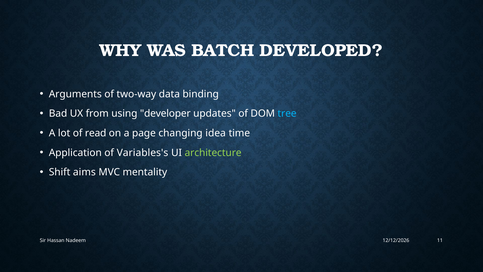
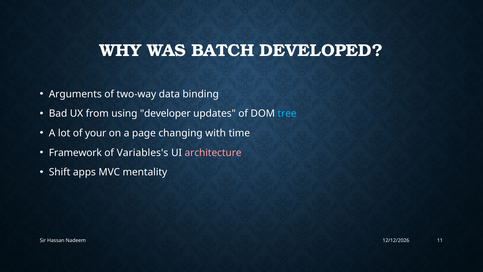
read: read -> your (96, 133)
idea: idea -> with (216, 133)
Application: Application -> Framework (75, 153)
architecture colour: light green -> pink (213, 153)
aims: aims -> apps (84, 172)
